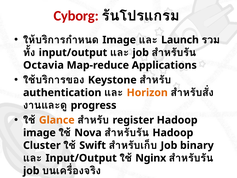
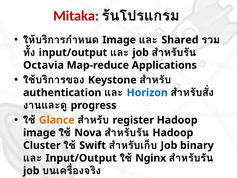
Cyborg: Cyborg -> Mitaka (76, 16)
Launch: Launch -> Shared (180, 40)
Horizon colour: orange -> blue (147, 93)
